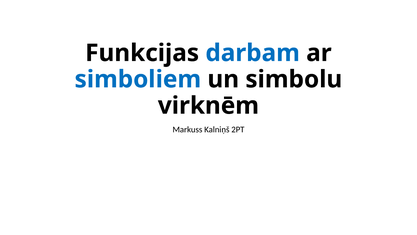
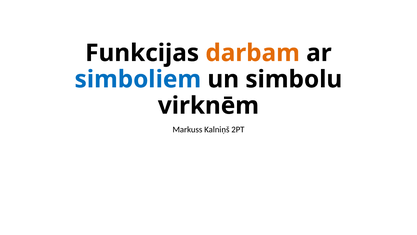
darbam colour: blue -> orange (253, 53)
